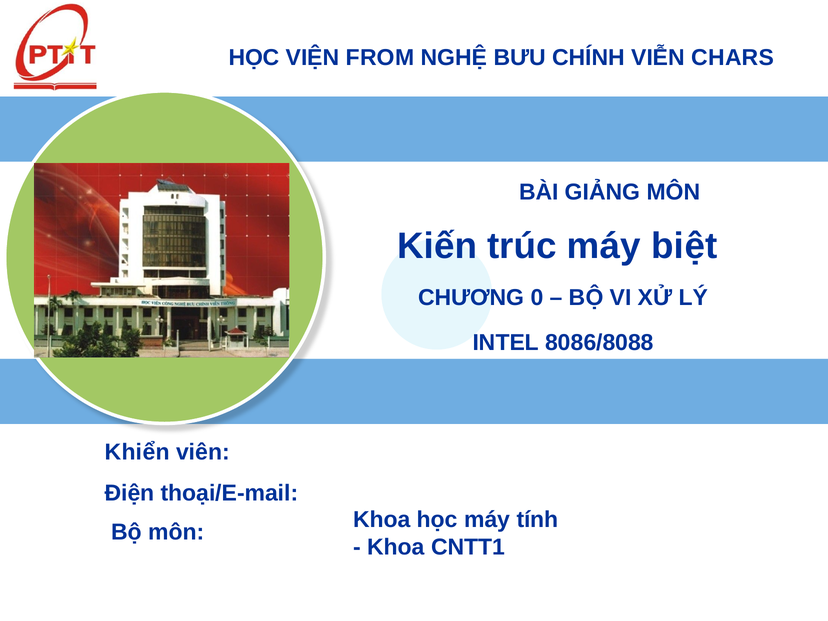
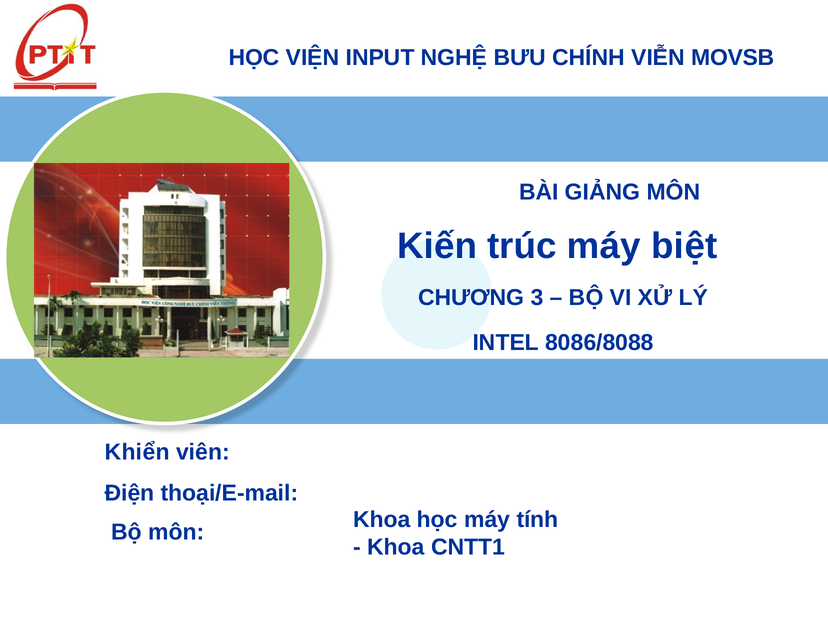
FROM: FROM -> INPUT (380, 58)
CHARS: CHARS -> MOVSB (733, 58)
0: 0 -> 3 (537, 298)
